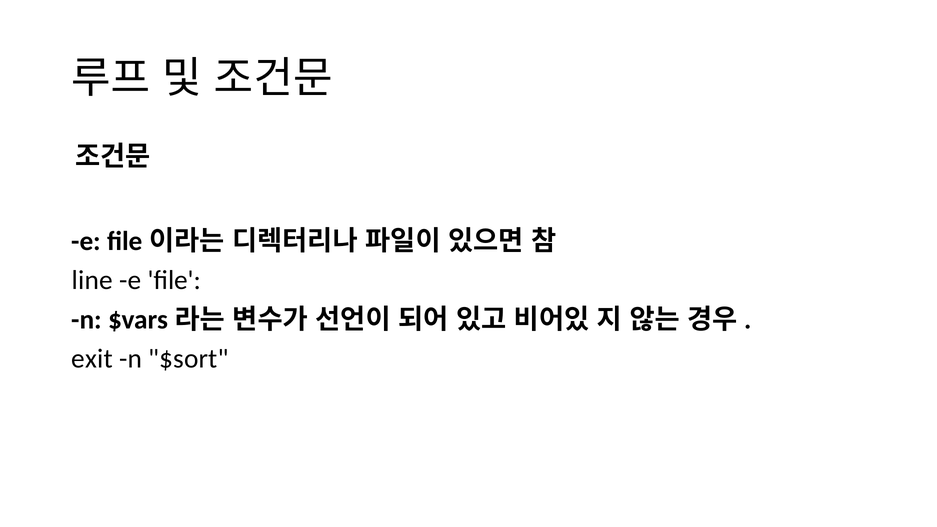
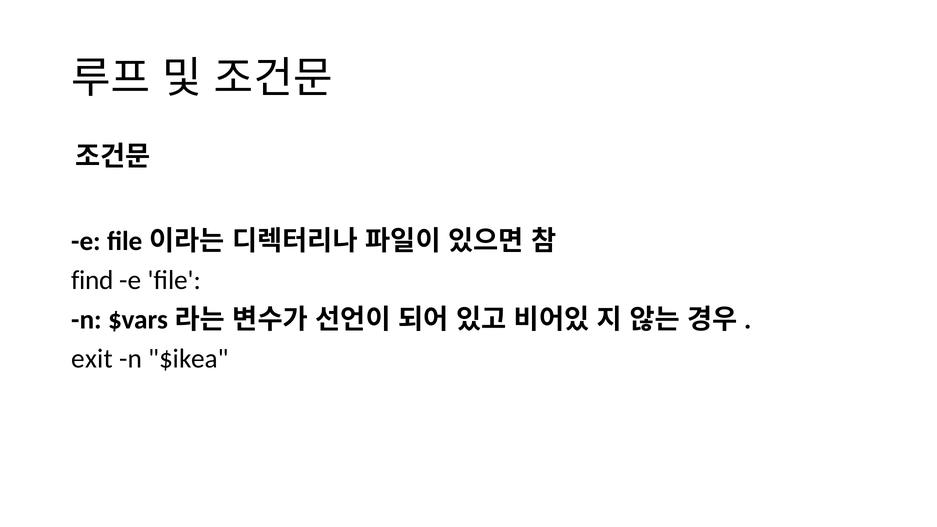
line: line -> find (92, 280)
$sort: $sort -> $ikea (189, 359)
